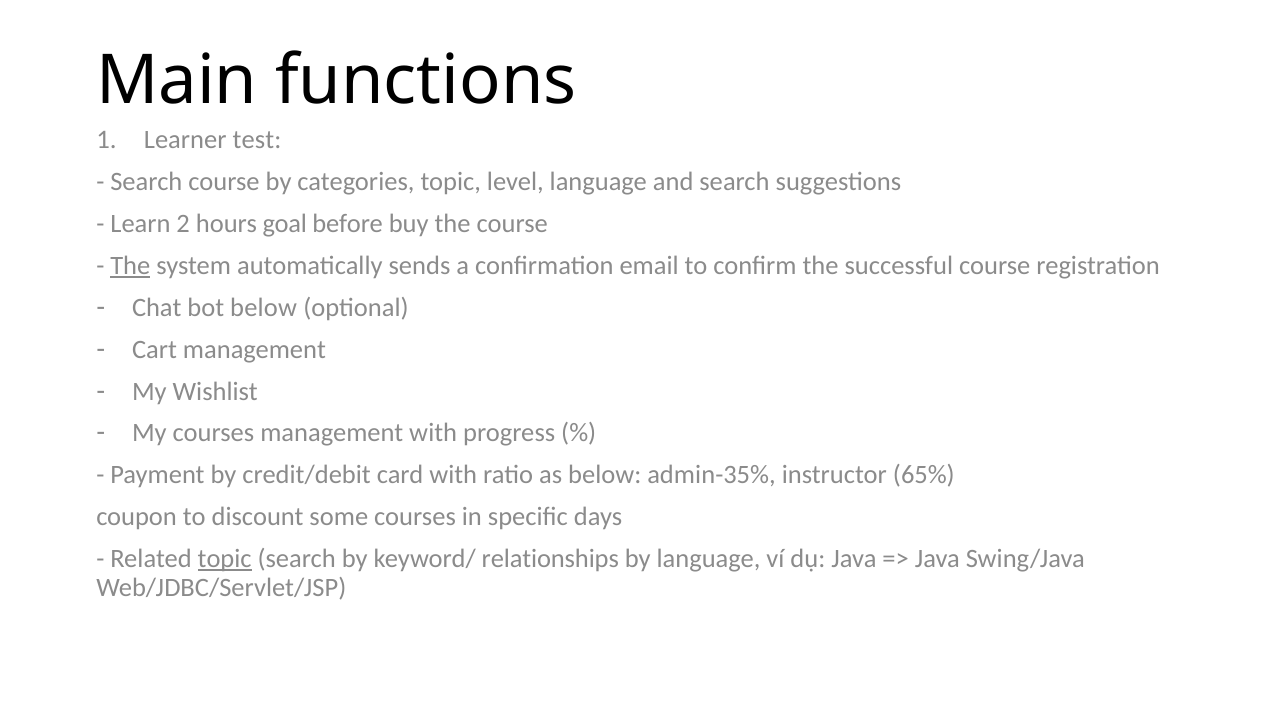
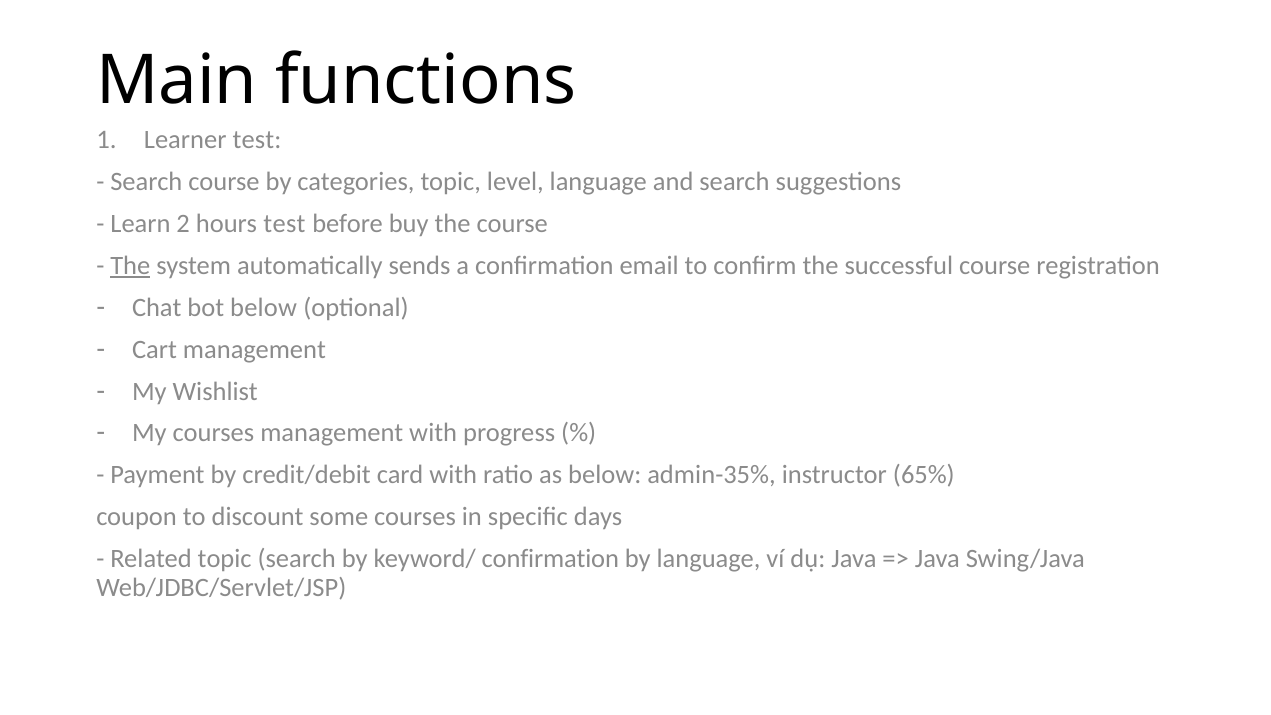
hours goal: goal -> test (284, 224)
topic underline: present -> none (225, 559)
keyword/ relationships: relationships -> confirmation (550, 559)
